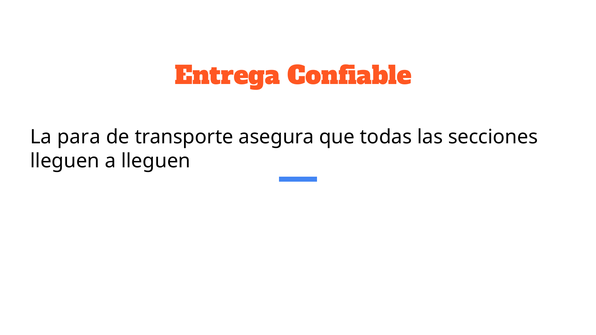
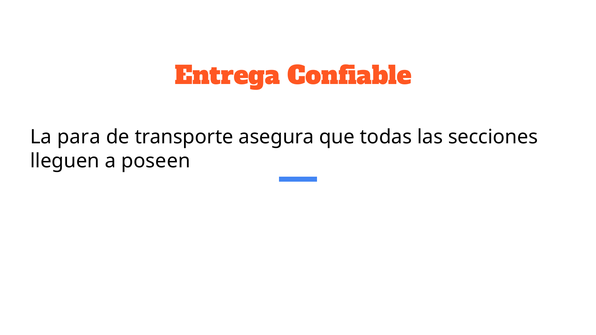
a lleguen: lleguen -> poseen (156, 161)
